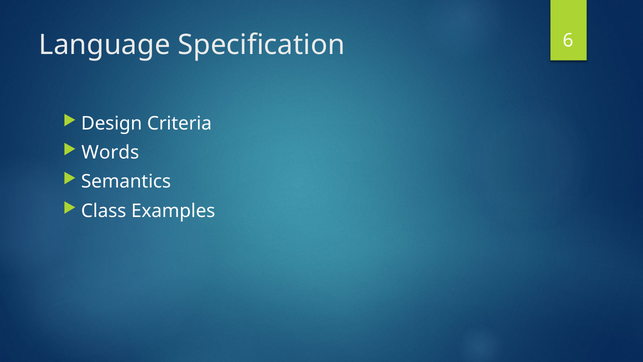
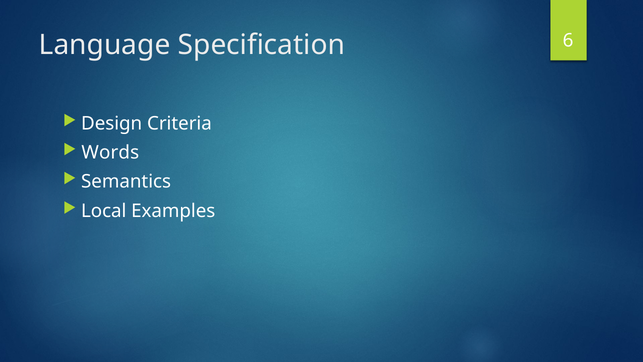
Class: Class -> Local (104, 211)
